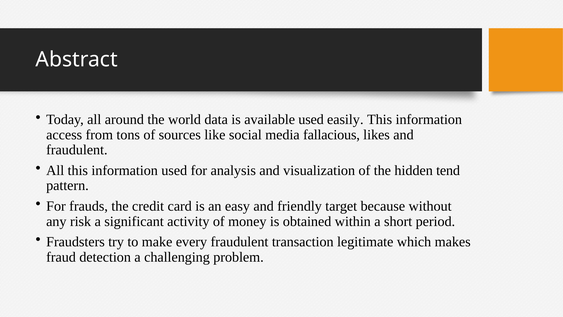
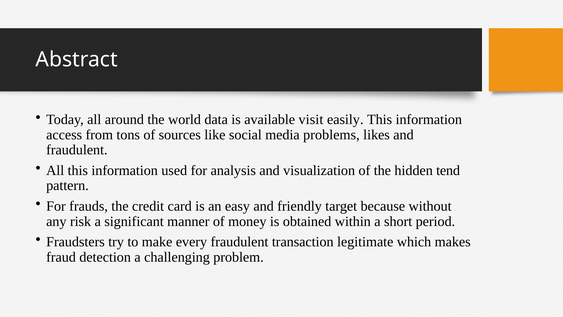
available used: used -> visit (311, 119)
fallacious: fallacious -> problems (331, 135)
activity: activity -> manner (188, 221)
